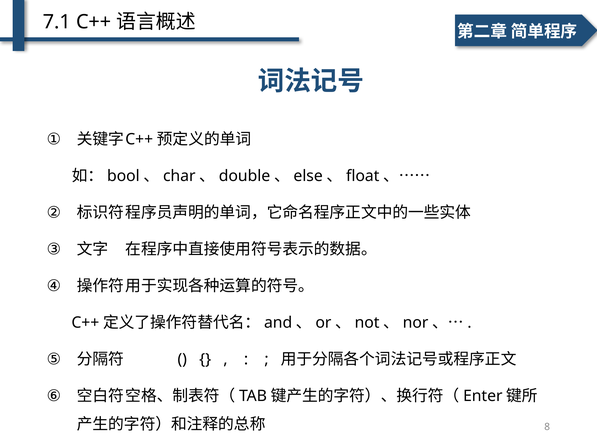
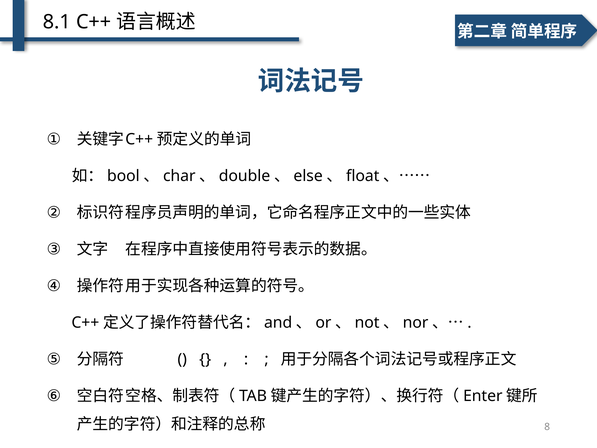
7.1: 7.1 -> 8.1 (57, 22)
